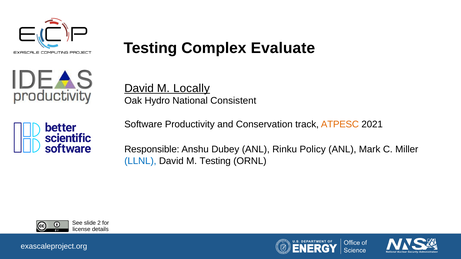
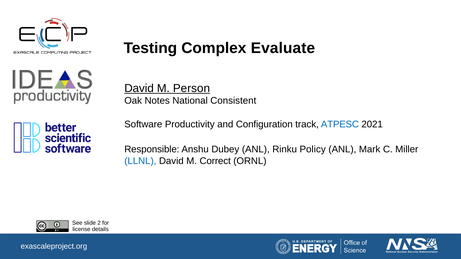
Locally: Locally -> Person (191, 88)
Hydro: Hydro -> Notes (157, 101)
Conservation: Conservation -> Configuration (264, 125)
ATPESC colour: orange -> blue (340, 125)
M Testing: Testing -> Correct (215, 161)
